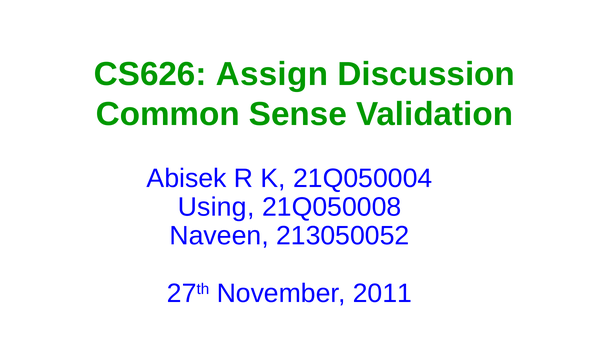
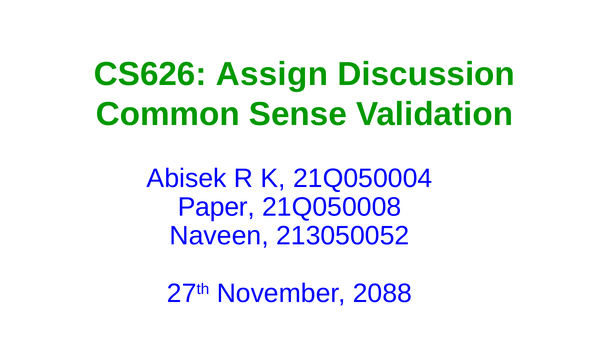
Using: Using -> Paper (216, 207)
2011: 2011 -> 2088 (382, 293)
